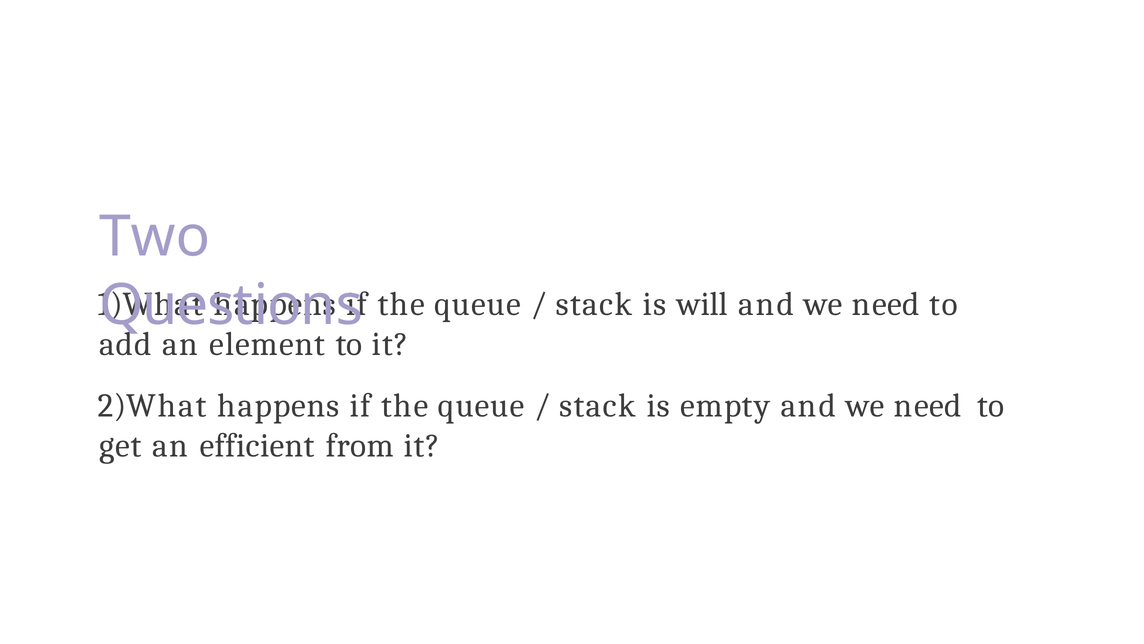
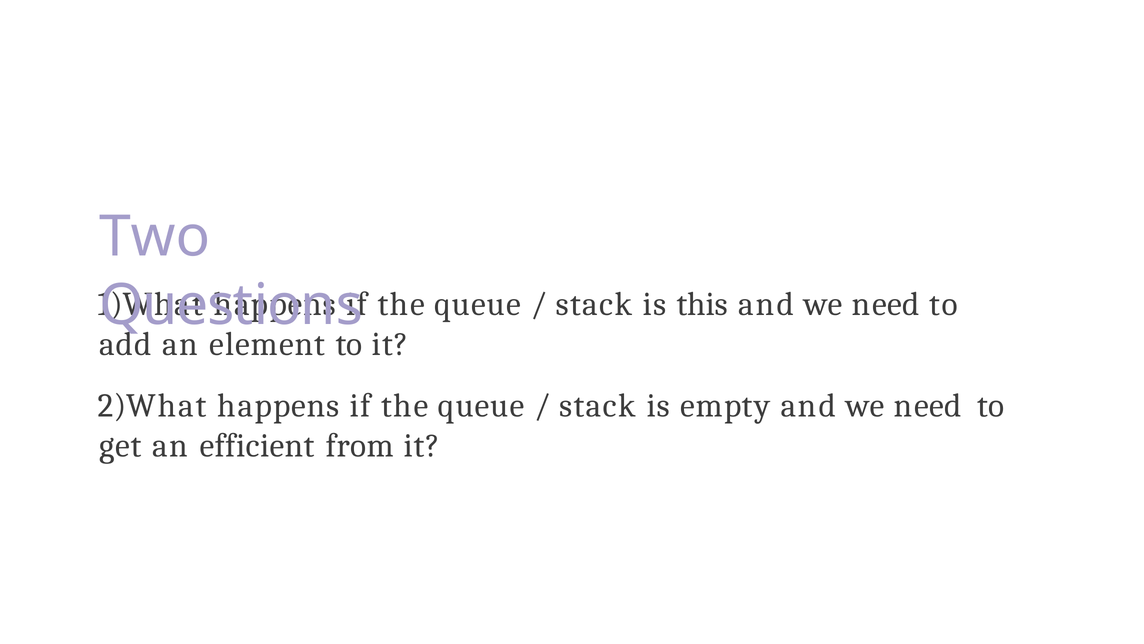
will: will -> this (702, 304)
